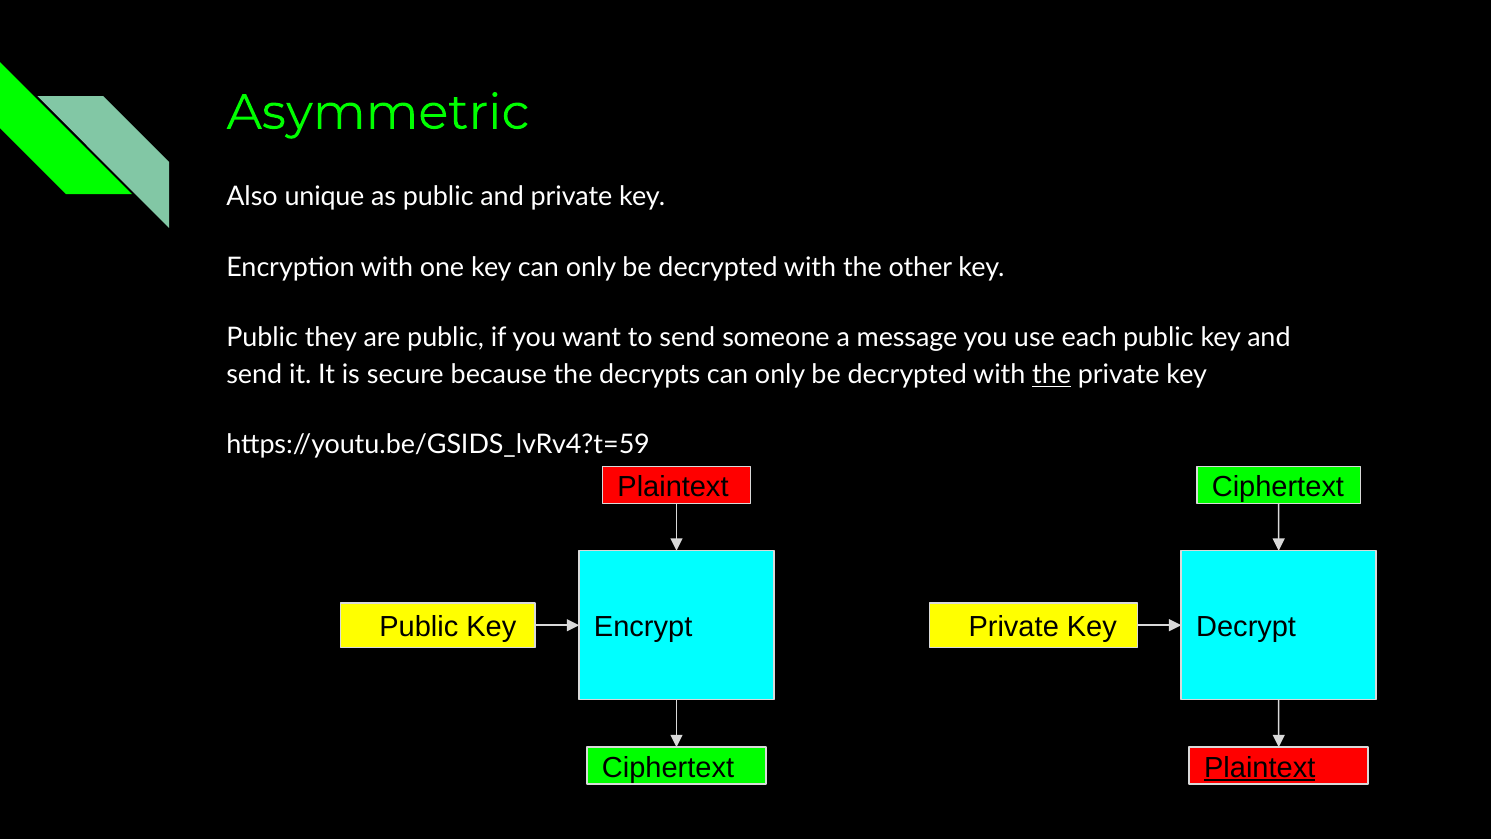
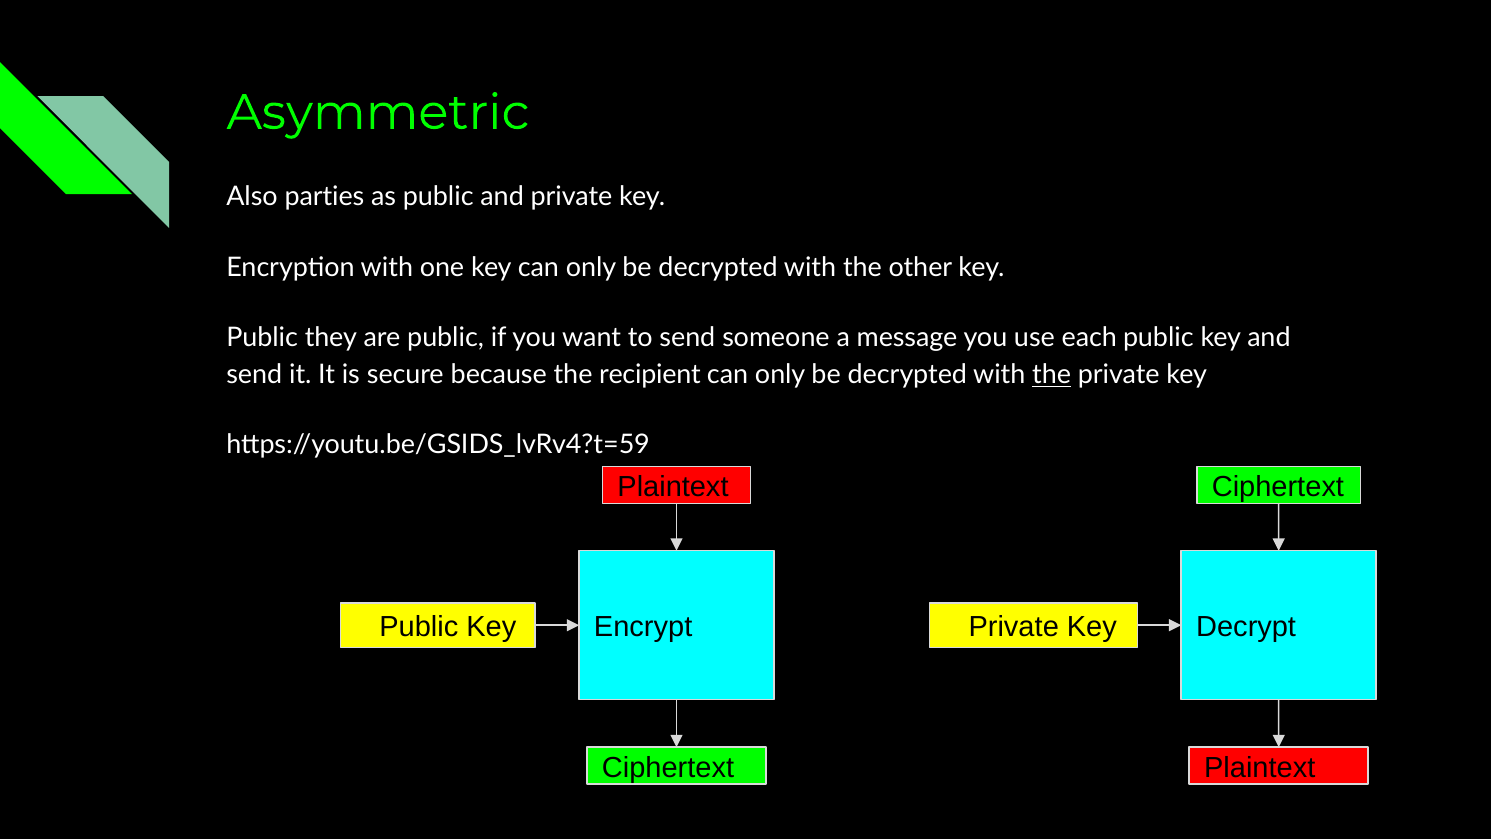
unique: unique -> parties (324, 197)
decrypts: decrypts -> recipient (650, 375)
Plaintext underline: present -> none (1260, 767)
